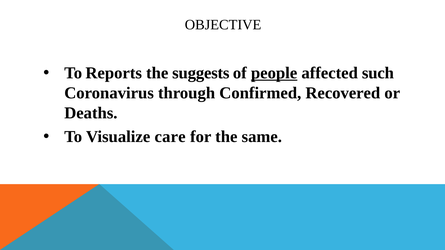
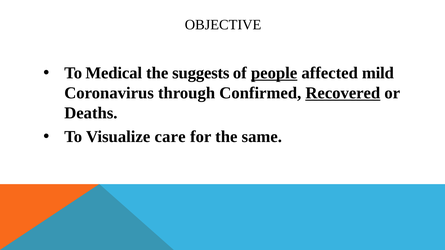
Reports: Reports -> Medical (114, 73)
such: such -> mild (378, 73)
Recovered underline: none -> present (343, 93)
